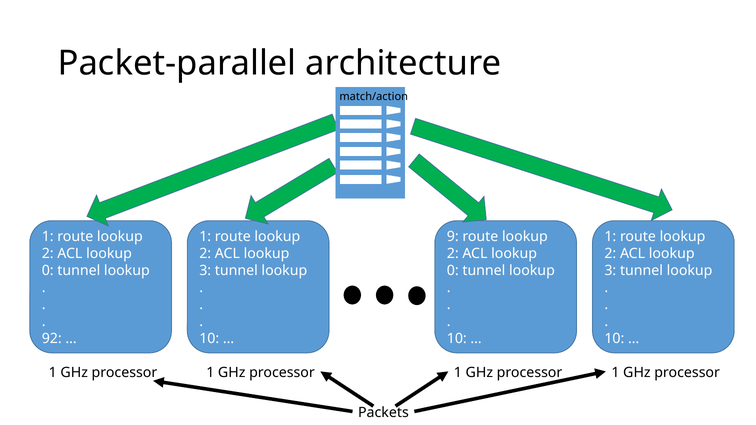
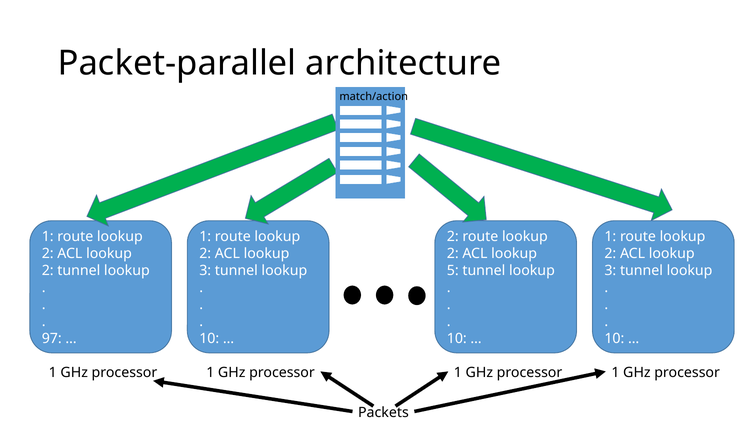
9: 9 -> 2 (453, 237)
0: 0 -> 2 (48, 271)
0: 0 -> 5 (453, 271)
92: 92 -> 97 (52, 339)
